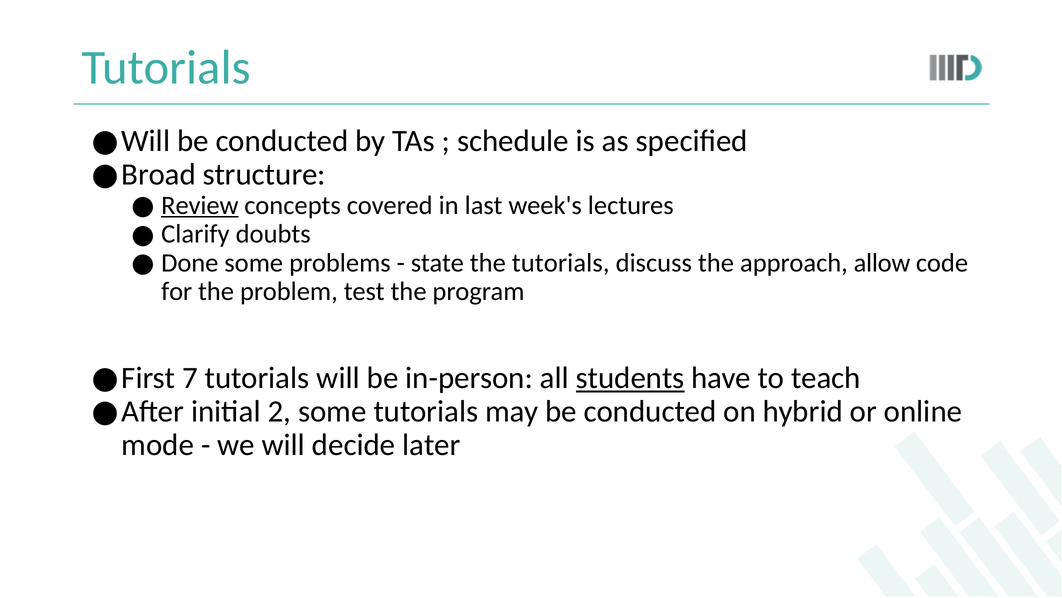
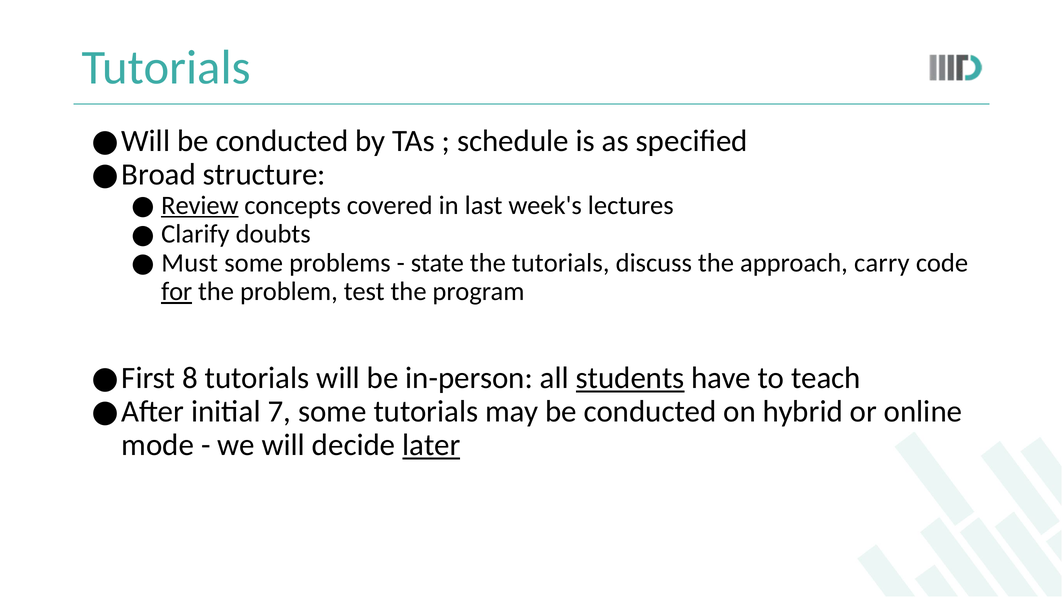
Done: Done -> Must (190, 263)
allow: allow -> carry (882, 263)
for underline: none -> present (177, 291)
7: 7 -> 8 (190, 378)
2: 2 -> 7 (279, 411)
later underline: none -> present (431, 445)
